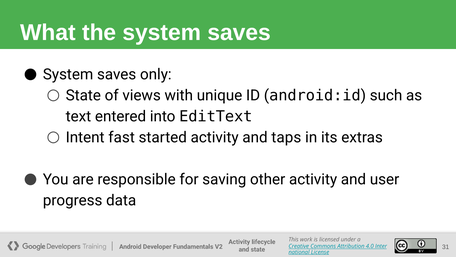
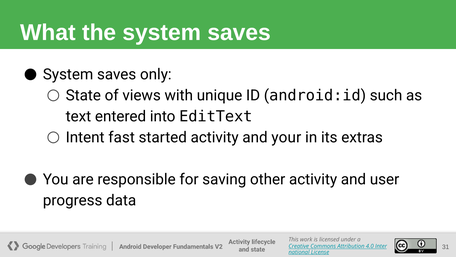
taps: taps -> your (286, 137)
